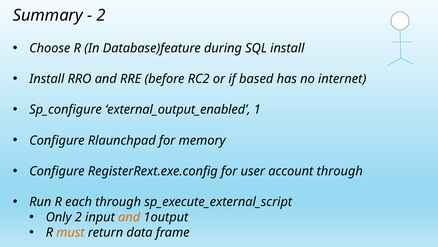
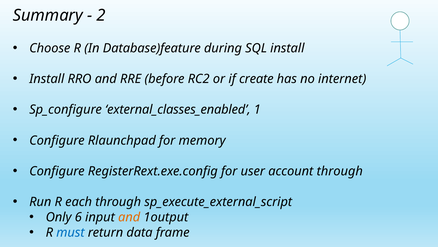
based: based -> create (256, 79)
external_output_enabled: external_output_enabled -> external_classes_enabled (178, 109)
Only 2: 2 -> 6 (78, 217)
must colour: orange -> blue (70, 232)
